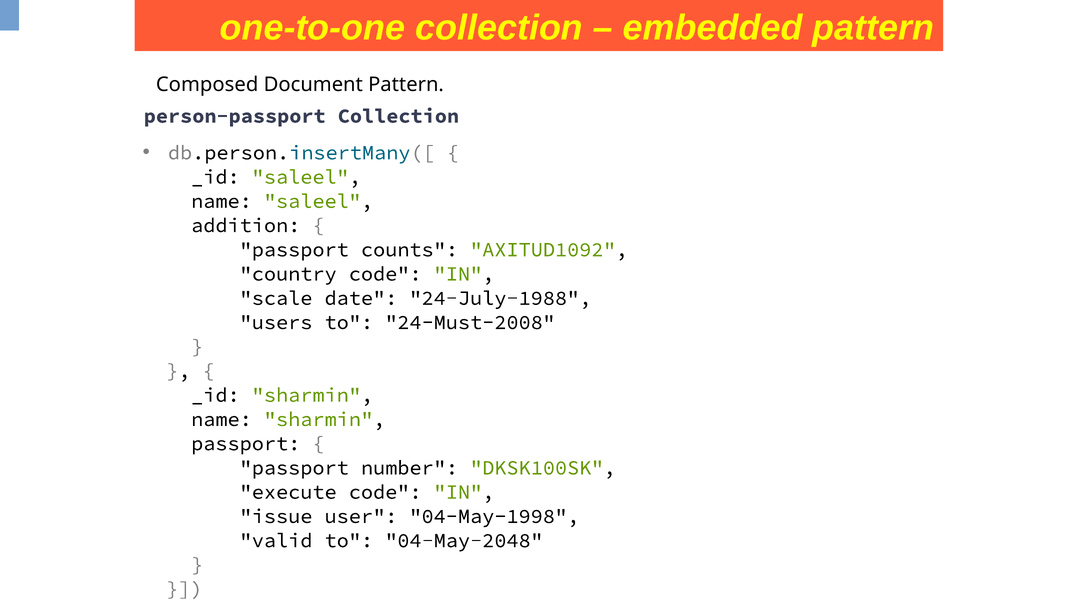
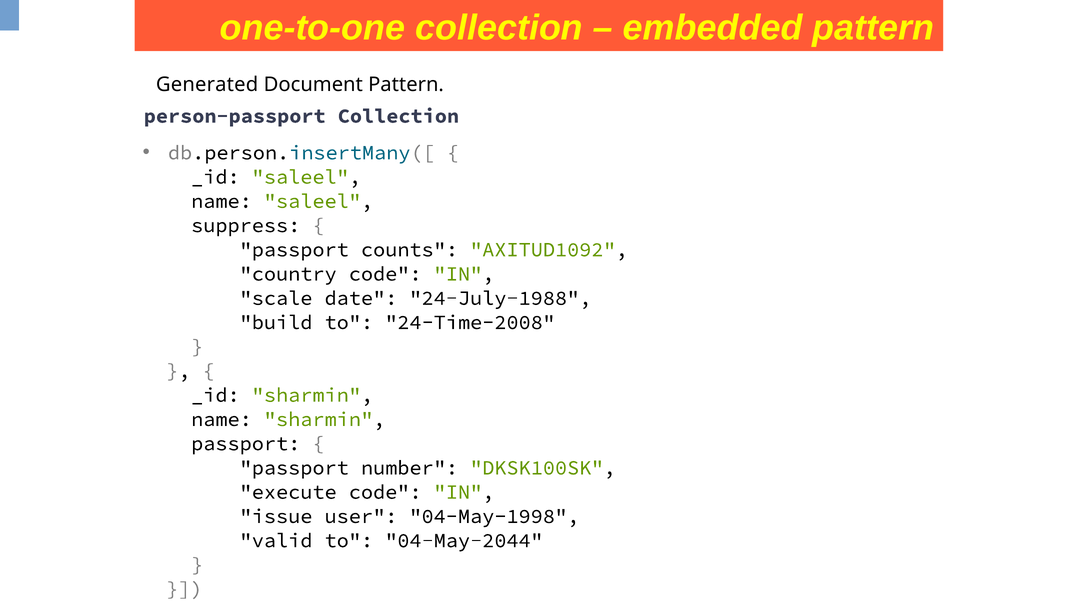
Composed: Composed -> Generated (207, 85)
addition: addition -> suppress (246, 226)
users: users -> build (276, 323)
24-Must-2008: 24-Must-2008 -> 24-Time-2008 (470, 323)
04-May-2048: 04-May-2048 -> 04-May-2044 (464, 541)
